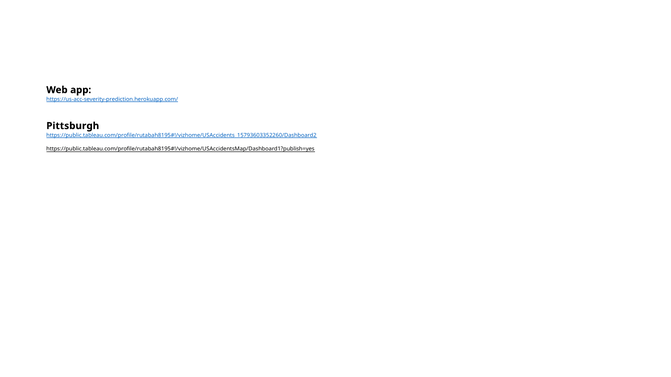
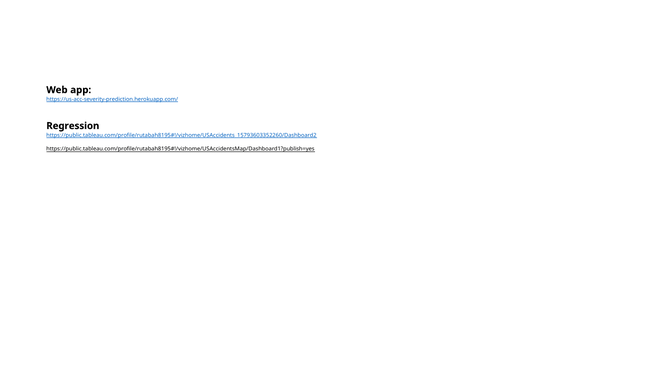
Pittsburgh: Pittsburgh -> Regression (73, 126)
